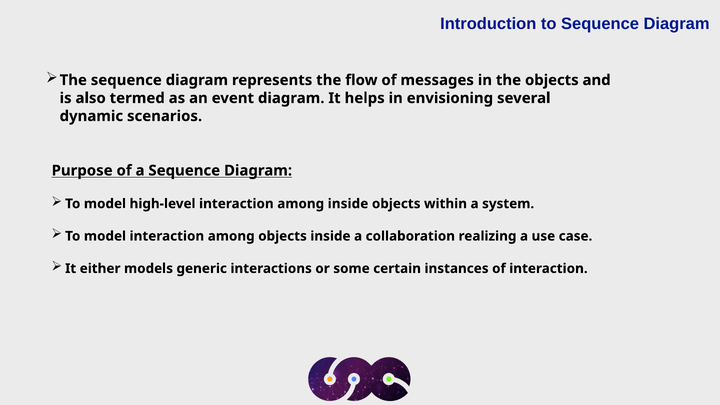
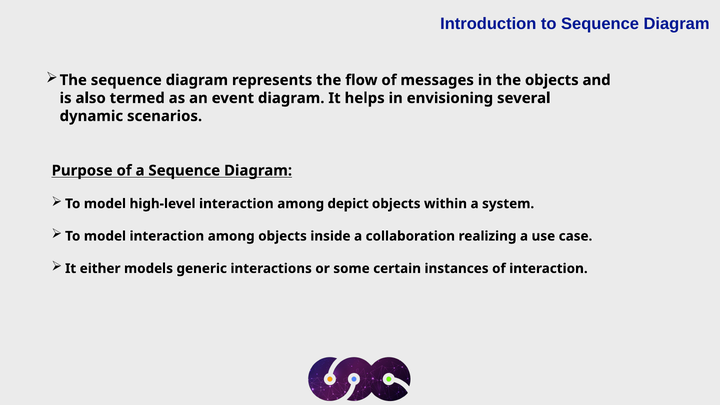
among inside: inside -> depict (348, 204)
